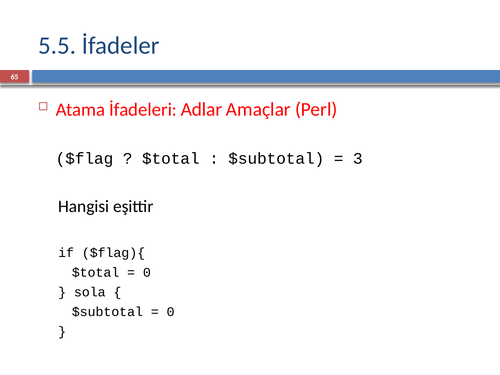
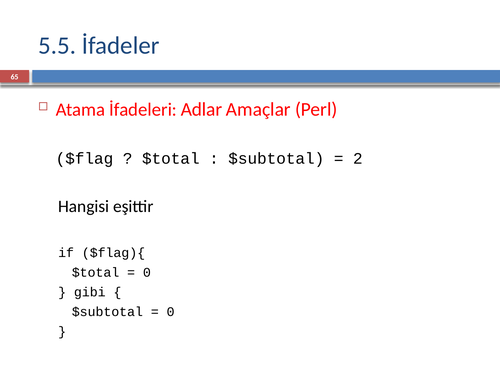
3: 3 -> 2 (358, 158)
sola: sola -> gibi (90, 292)
